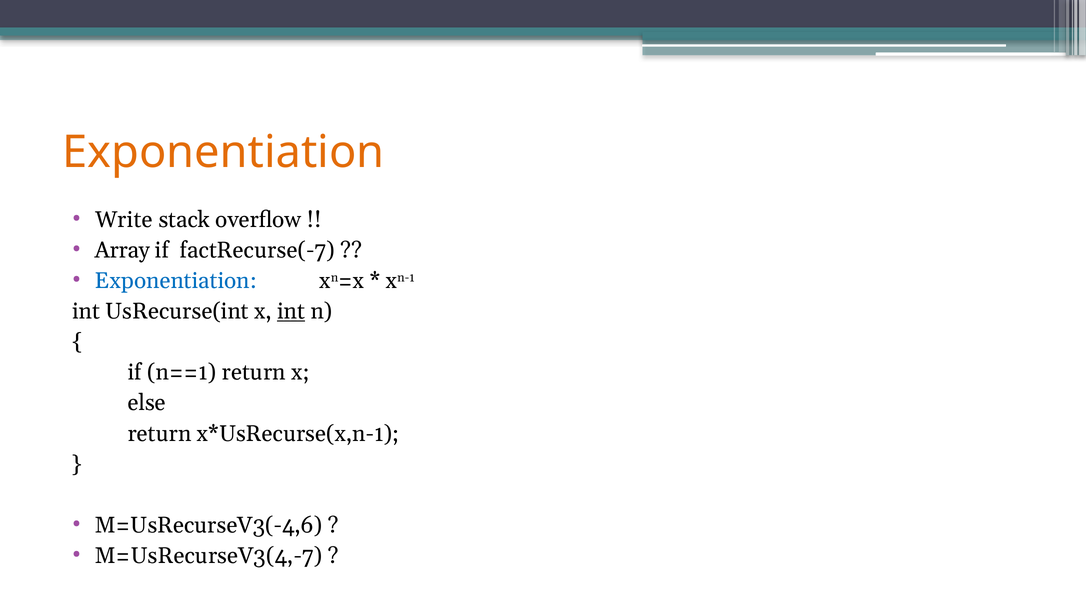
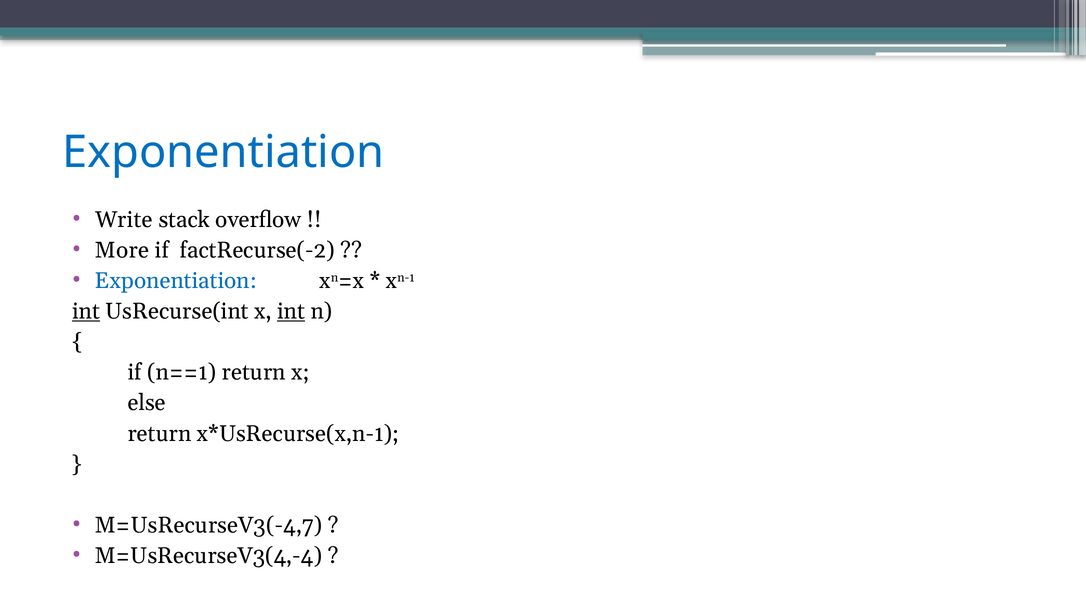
Exponentiation colour: orange -> blue (223, 152)
Array: Array -> More (122, 250)
factRecurse(-7: factRecurse(-7 -> factRecurse(-2 (257, 250)
int underline: none -> present (86, 311)
M=UsRecurseV3(-4,6: M=UsRecurseV3(-4,6 -> M=UsRecurseV3(-4,7 (209, 525)
M=UsRecurseV3(4,-7: M=UsRecurseV3(4,-7 -> M=UsRecurseV3(4,-4 (209, 556)
